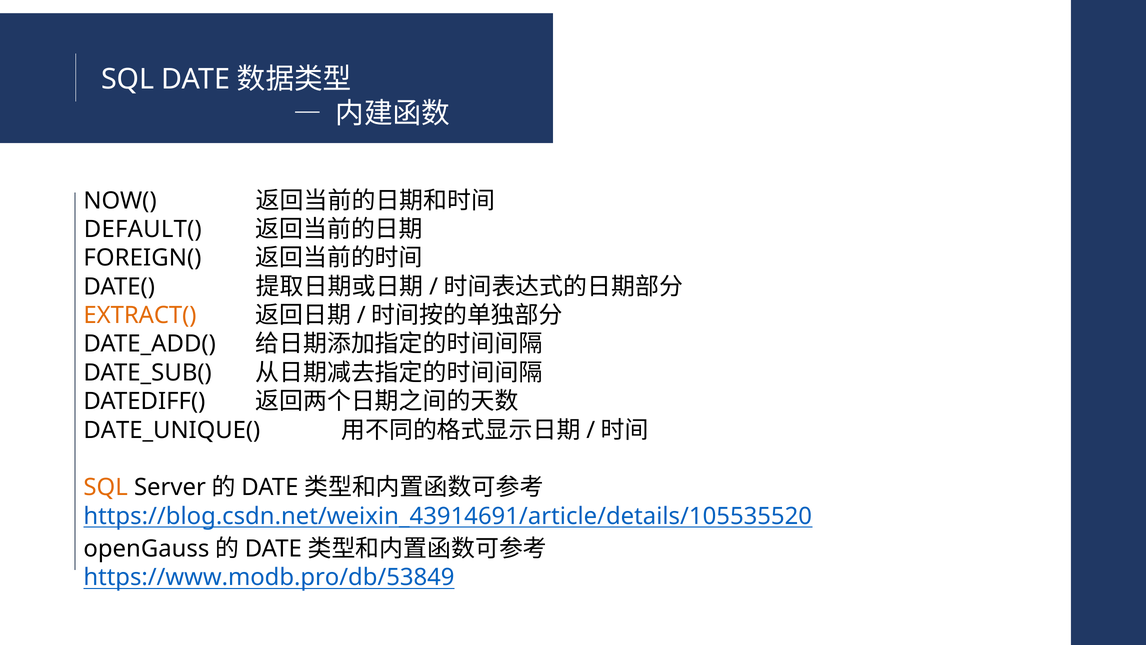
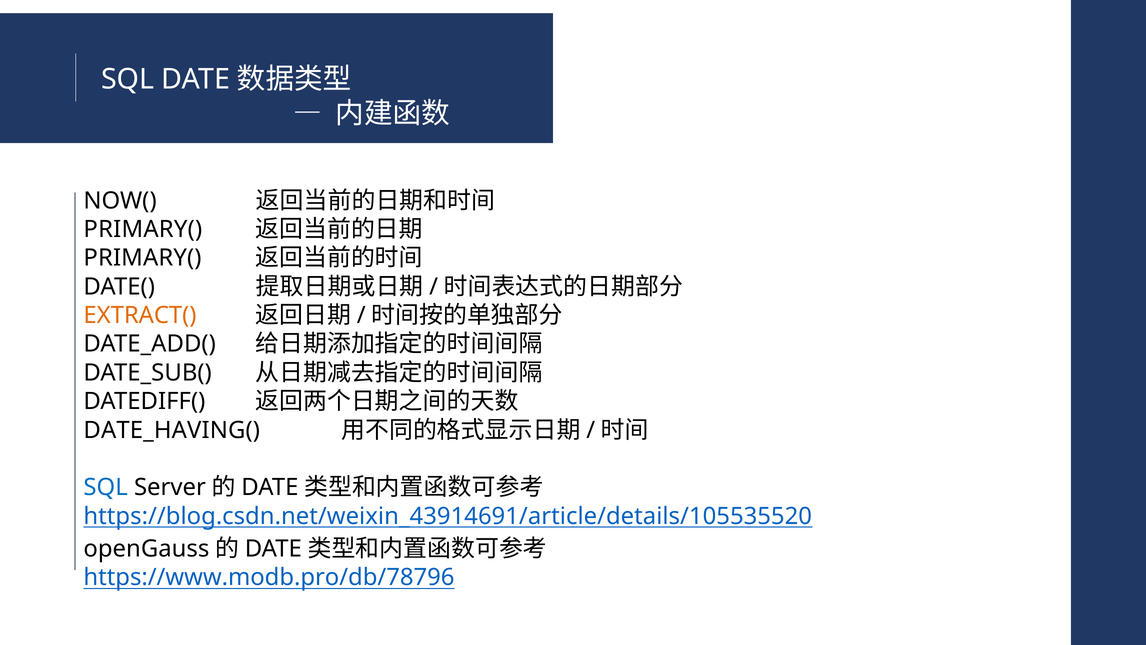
DEFAULT(: DEFAULT( -> PRIMARY( (143, 229)
FOREIGN(: FOREIGN( -> PRIMARY( (142, 258)
DATE_UNIQUE(: DATE_UNIQUE( -> DATE_HAVING( (172, 430)
SQL colour: orange -> blue (106, 487)
https://www.modb.pro/db/53849: https://www.modb.pro/db/53849 -> https://www.modb.pro/db/78796 (269, 577)
